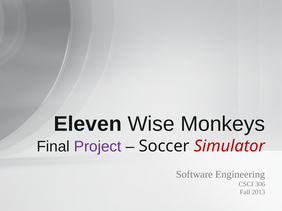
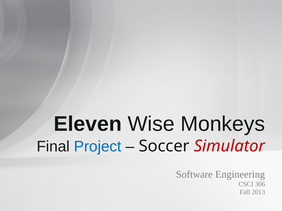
Project colour: purple -> blue (98, 147)
